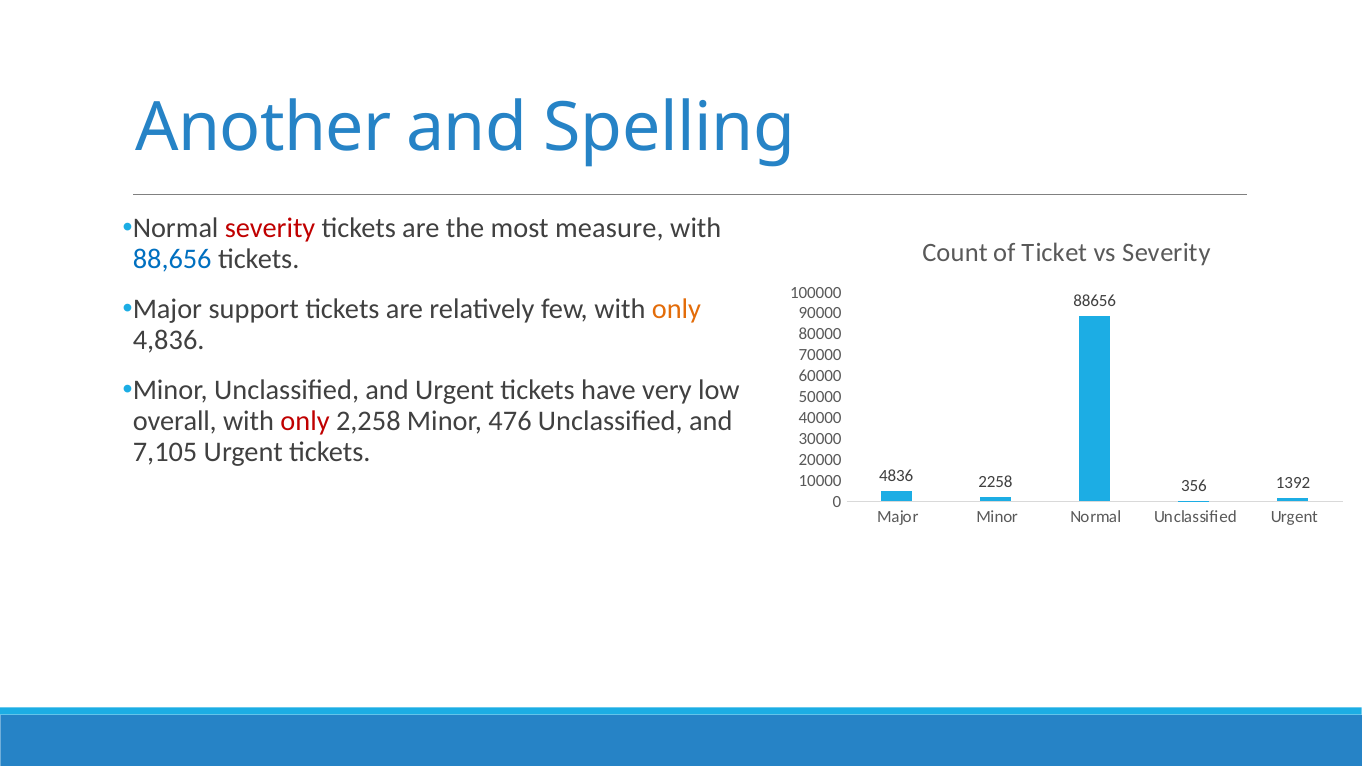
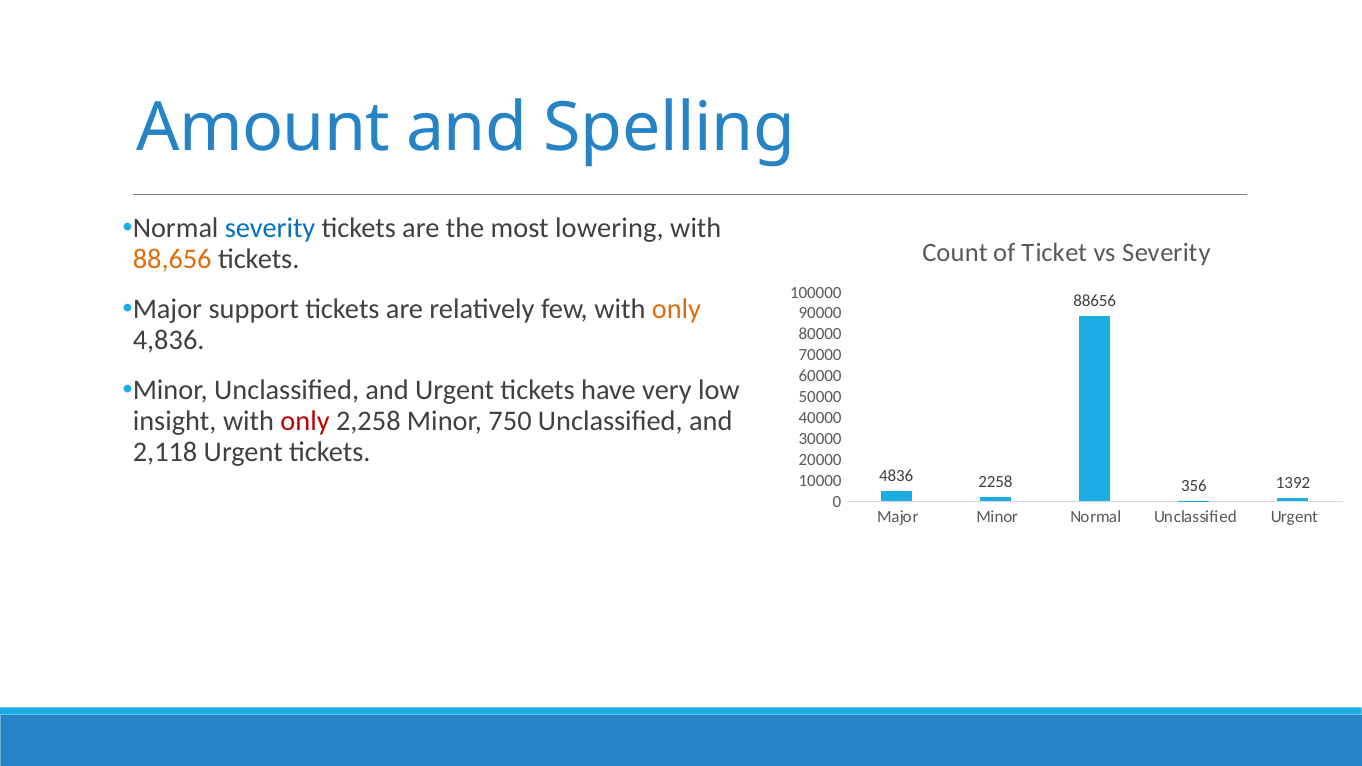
Another: Another -> Amount (263, 128)
severity colour: red -> blue (270, 228)
measure: measure -> lowering (609, 228)
88,656 colour: blue -> orange (172, 259)
overall: overall -> insight (175, 421)
476: 476 -> 750 (510, 421)
7,105: 7,105 -> 2,118 (165, 452)
